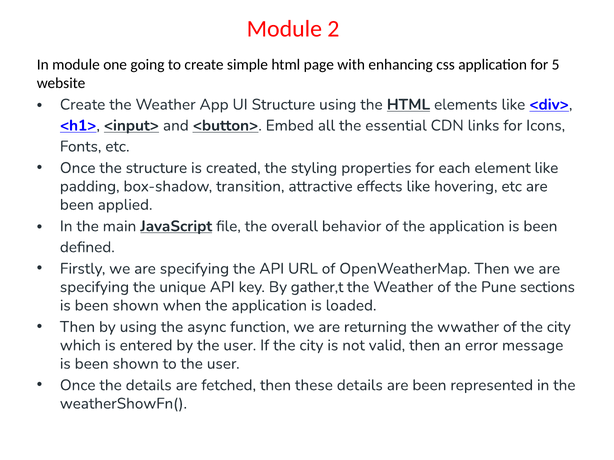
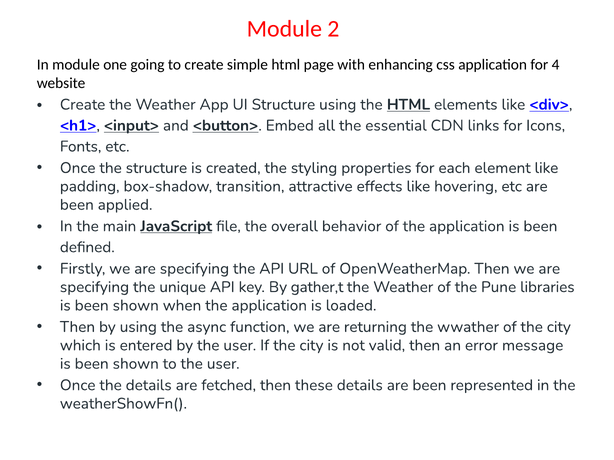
5: 5 -> 4 (556, 65)
sections: sections -> libraries (547, 287)
